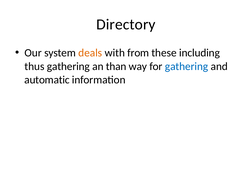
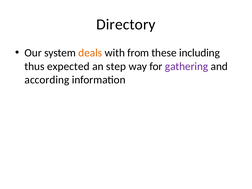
thus gathering: gathering -> expected (68, 66)
than: than -> step (116, 66)
gathering colour: blue -> purple (187, 66)
automatic: automatic -> according (47, 80)
